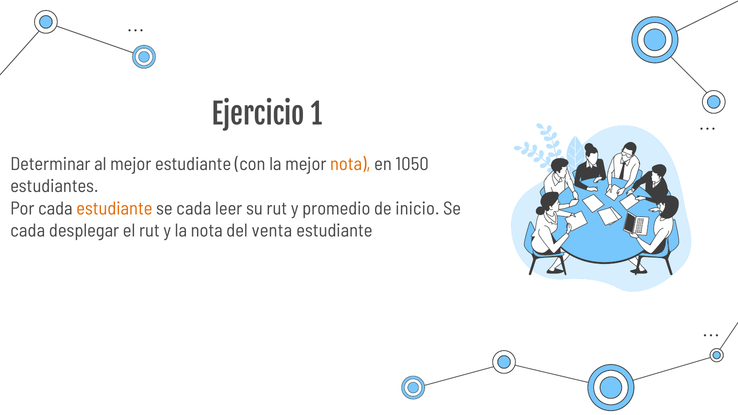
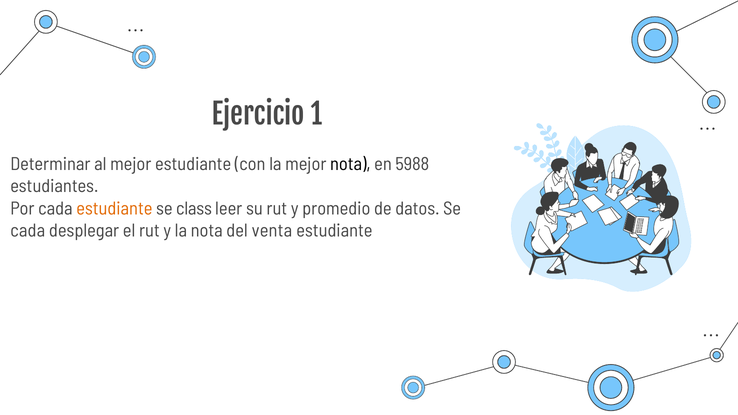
nota colour: orange -> black (350, 164)
1050: 1050 -> 5988 (412, 164)
cada: cada -> class (194, 209)
inicio: inicio -> datos (417, 209)
